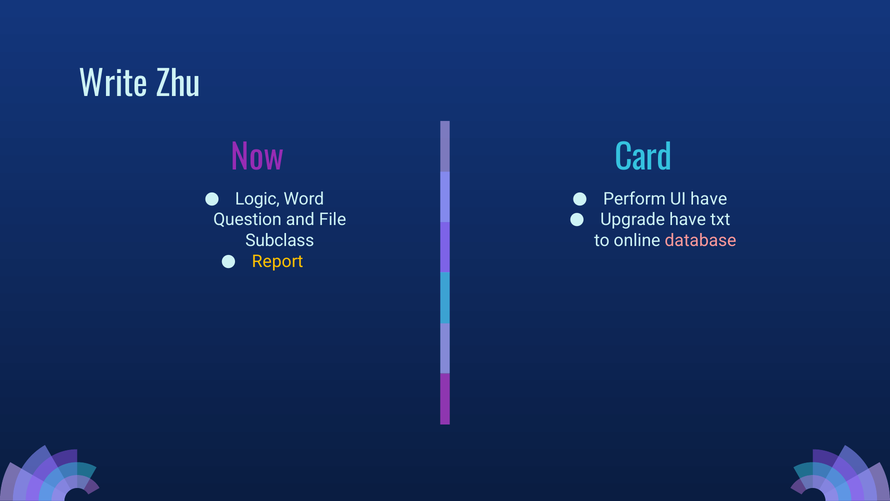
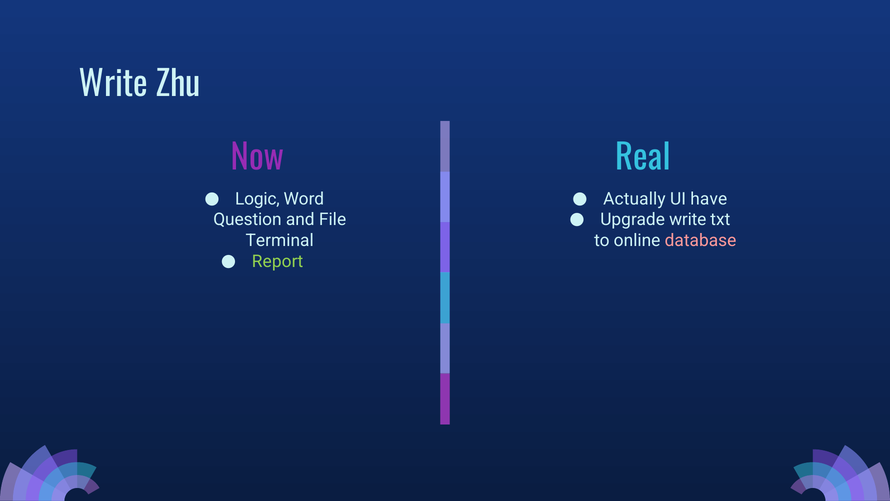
Card: Card -> Real (643, 158)
Perform: Perform -> Actually (634, 199)
Upgrade have: have -> write (688, 220)
Subclass: Subclass -> Terminal (280, 240)
Report colour: yellow -> light green (278, 261)
